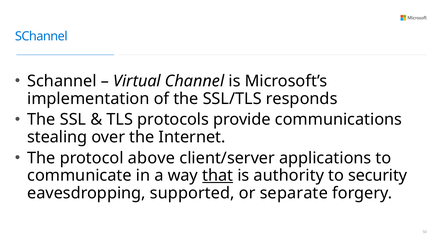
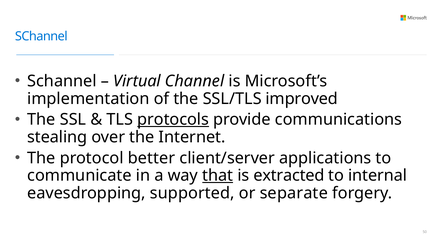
responds: responds -> improved (302, 99)
protocols underline: none -> present (173, 120)
above: above -> better (152, 158)
authority: authority -> extracted (289, 176)
security: security -> internal (378, 176)
